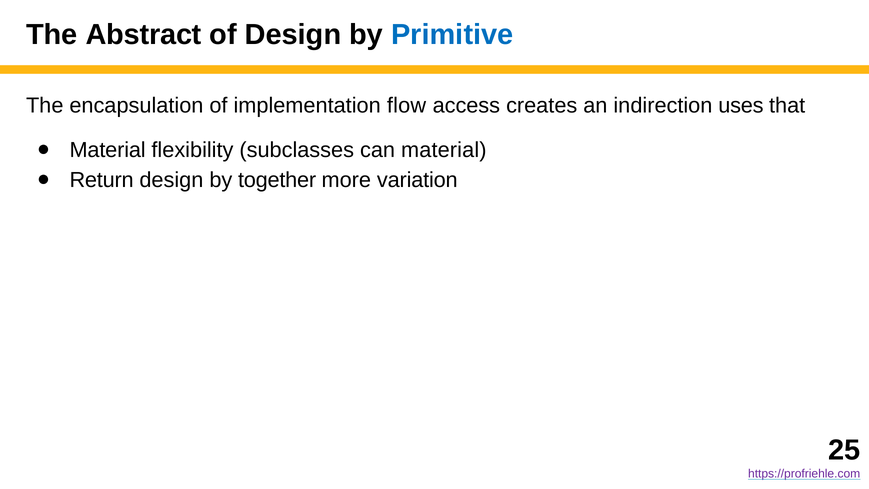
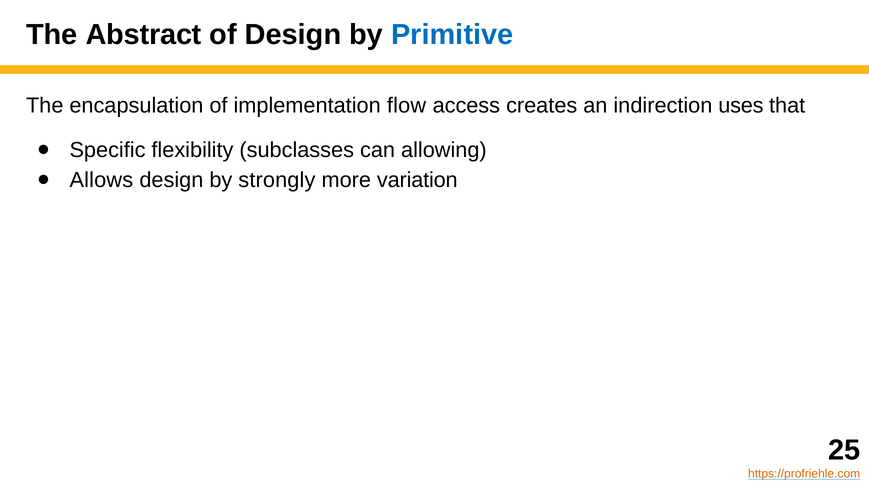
Material: Material -> Specific (108, 150)
can material: material -> allowing (444, 150)
Return: Return -> Allows (101, 180)
together: together -> strongly (277, 180)
https://profriehle.com colour: purple -> orange (804, 474)
